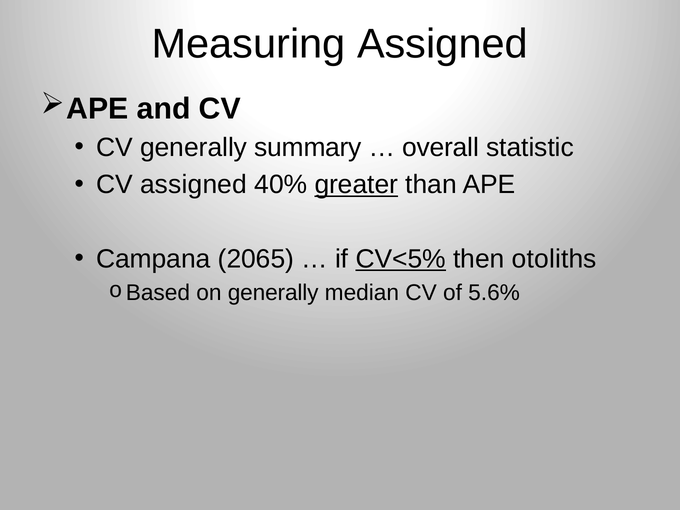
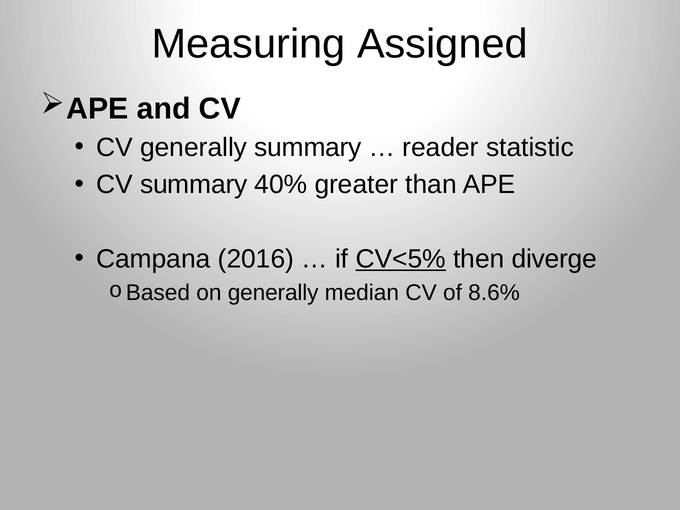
overall: overall -> reader (441, 148)
CV assigned: assigned -> summary (194, 185)
greater underline: present -> none (356, 185)
2065: 2065 -> 2016 (256, 259)
otoliths: otoliths -> diverge (554, 259)
5.6%: 5.6% -> 8.6% (494, 293)
